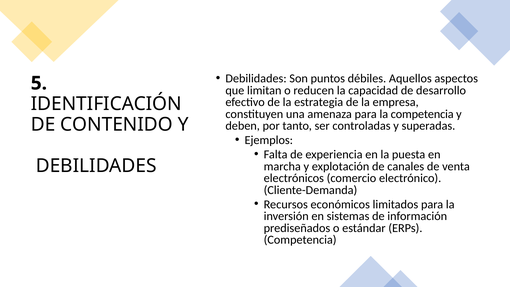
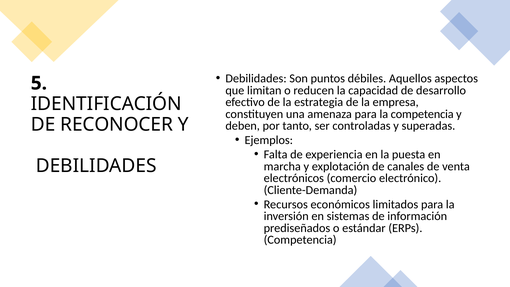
CONTENIDO: CONTENIDO -> RECONOCER (117, 124)
